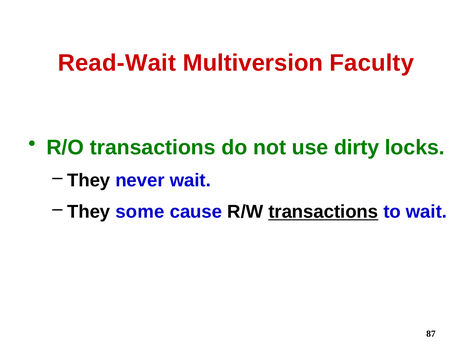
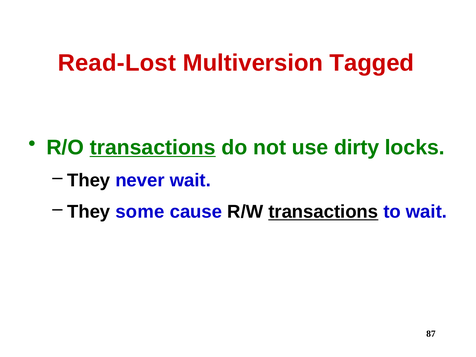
Read-Wait: Read-Wait -> Read-Lost (117, 63)
Faculty: Faculty -> Tagged (372, 63)
transactions underline: none -> present (153, 147)
